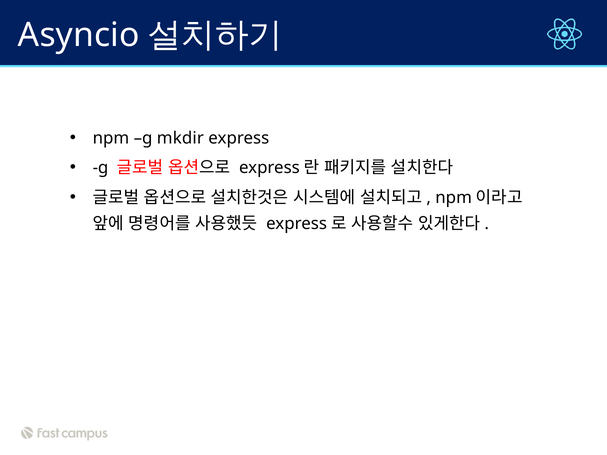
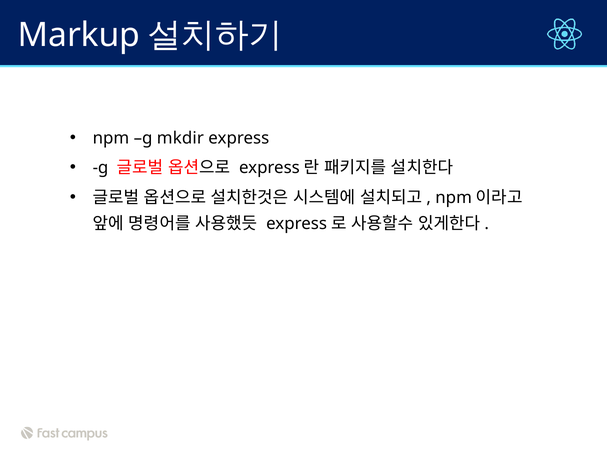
Asyncio: Asyncio -> Markup (79, 35)
